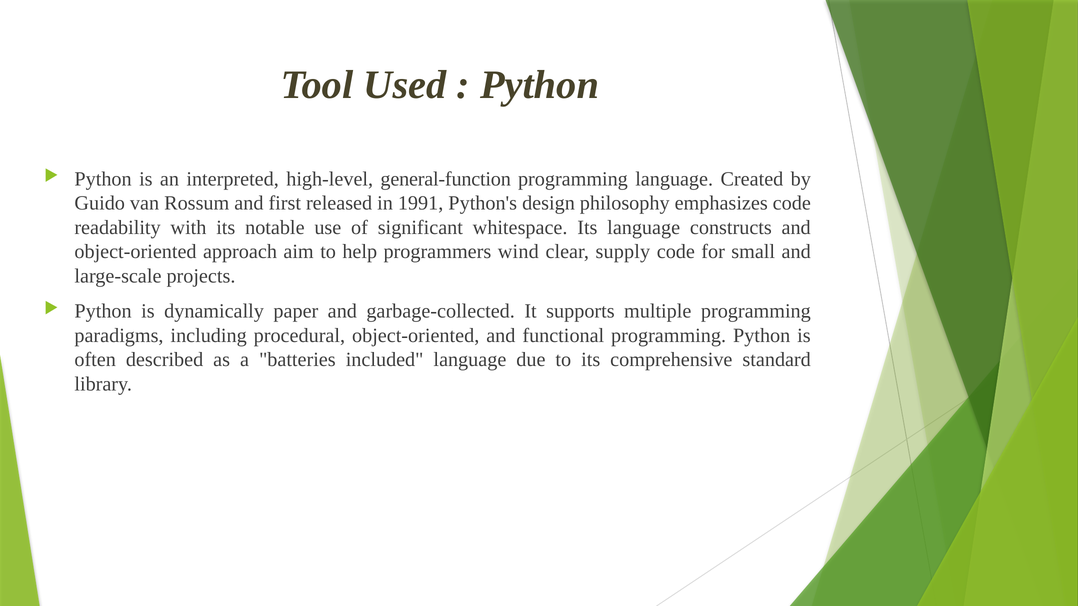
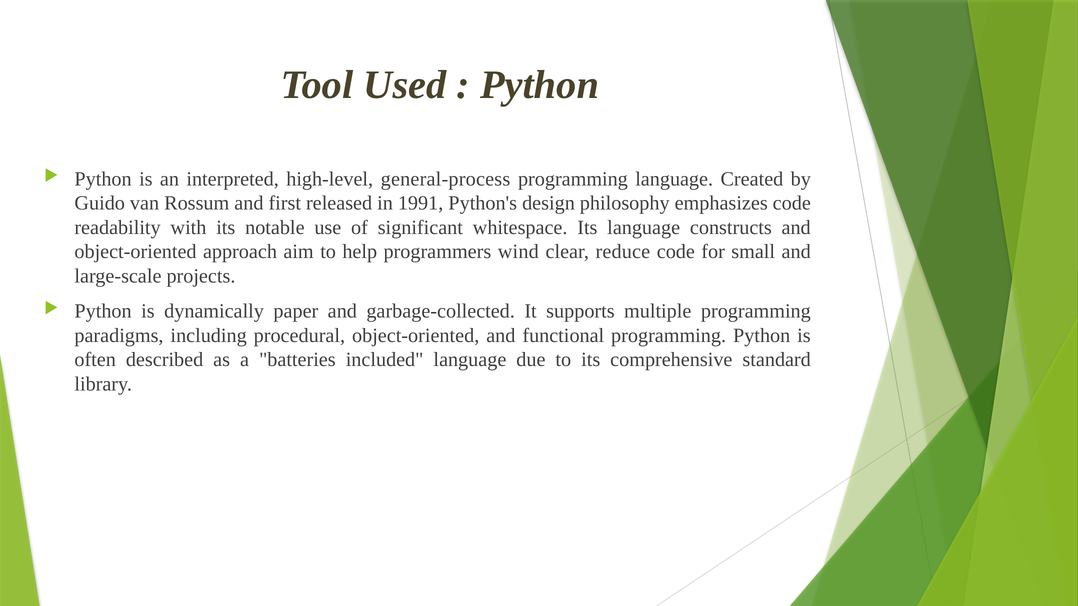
general-function: general-function -> general-process (445, 179)
supply: supply -> reduce (623, 252)
